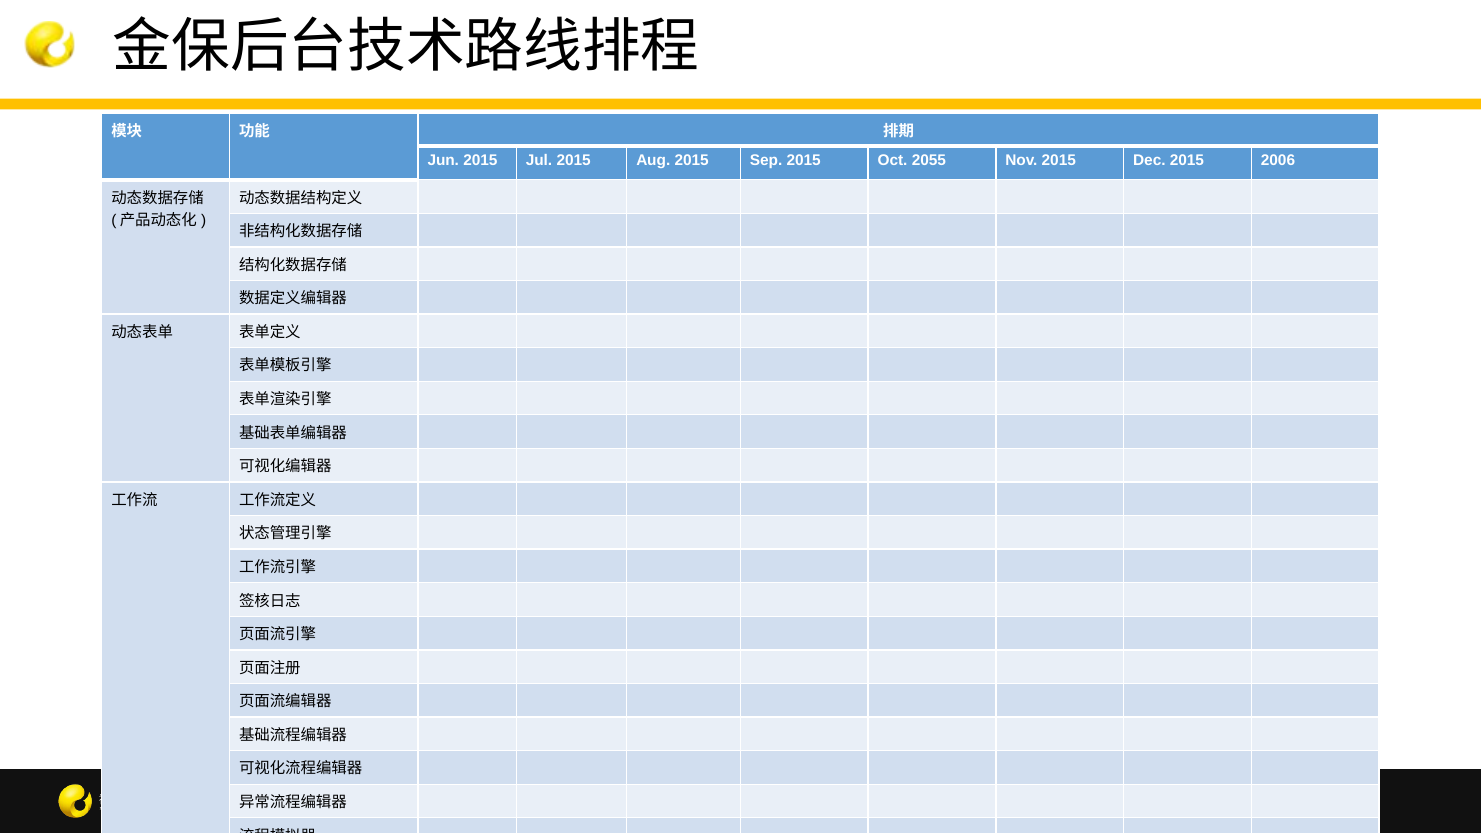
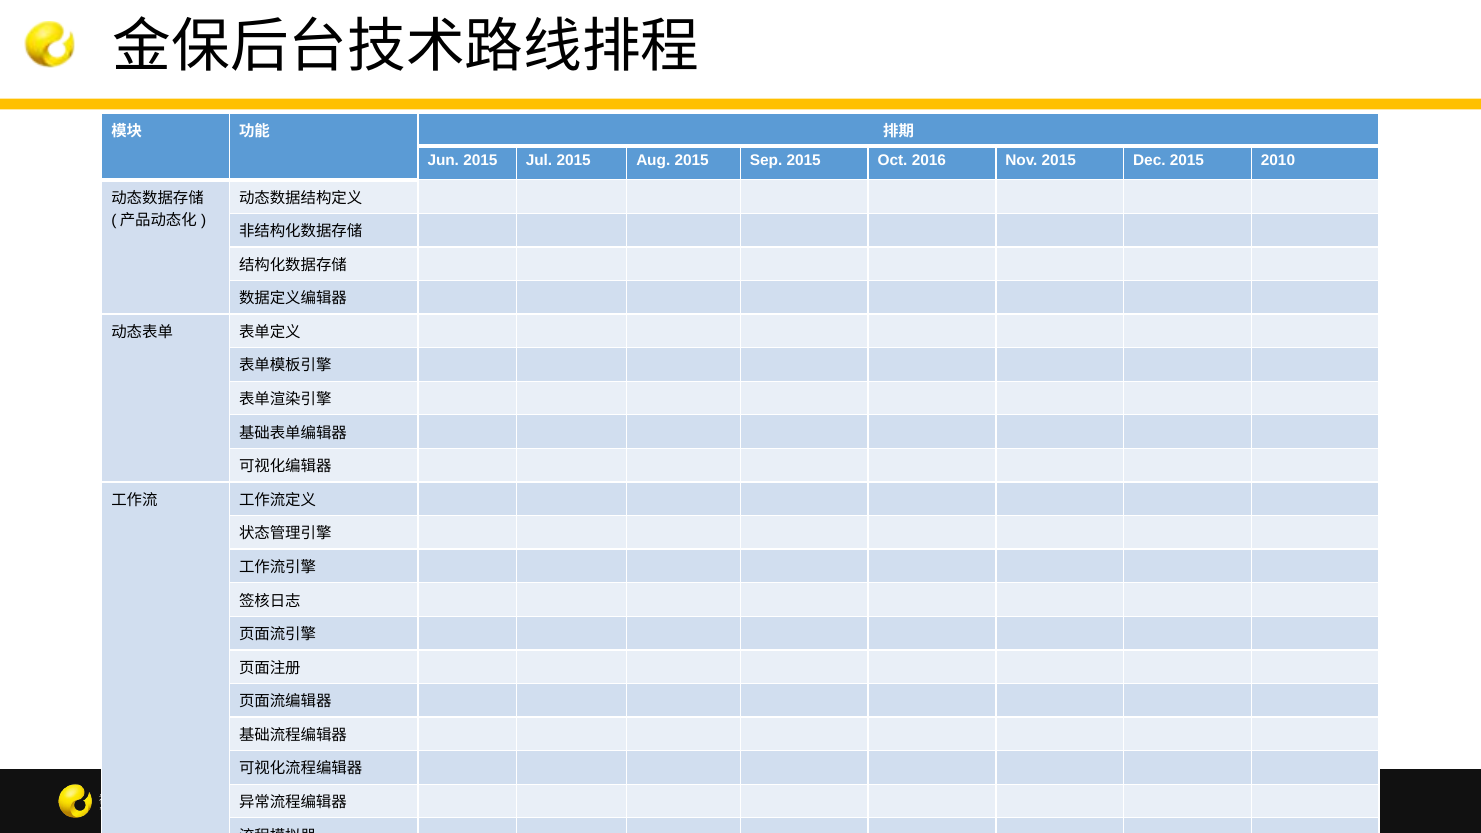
2055: 2055 -> 2016 (929, 161)
2006: 2006 -> 2010 (1278, 161)
